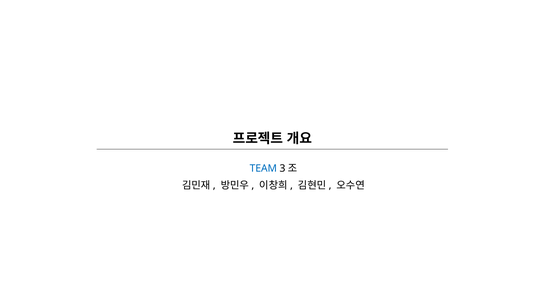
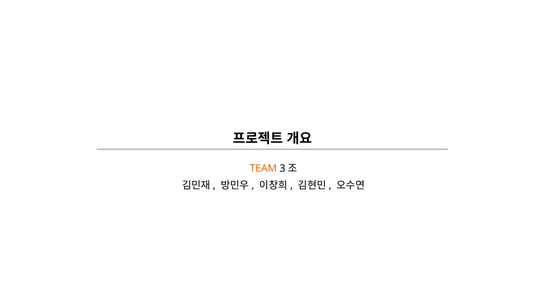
TEAM colour: blue -> orange (263, 168)
